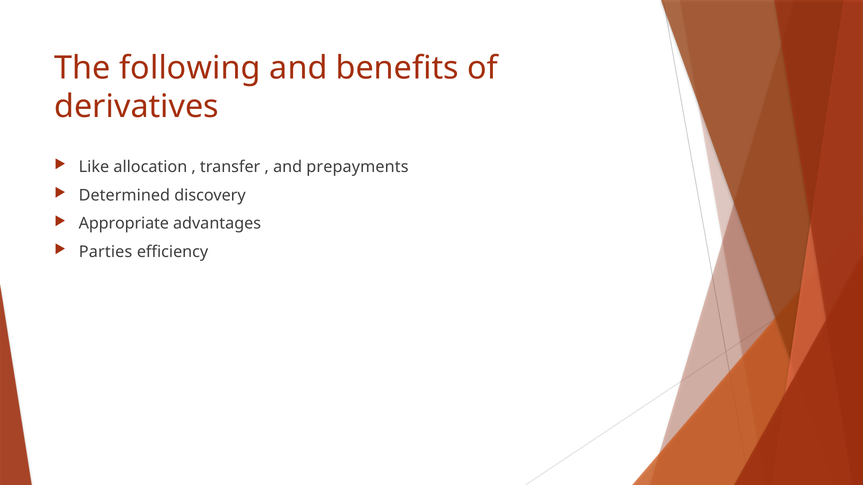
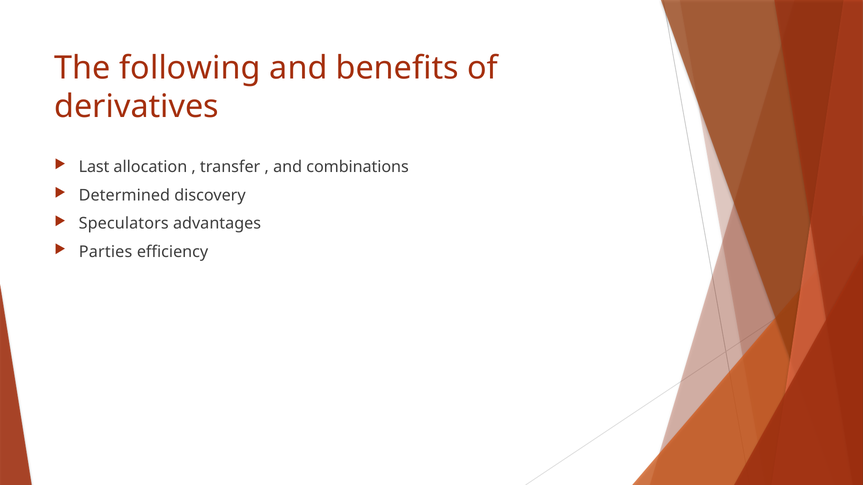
Like: Like -> Last (94, 167)
prepayments: prepayments -> combinations (358, 167)
Appropriate: Appropriate -> Speculators (124, 224)
